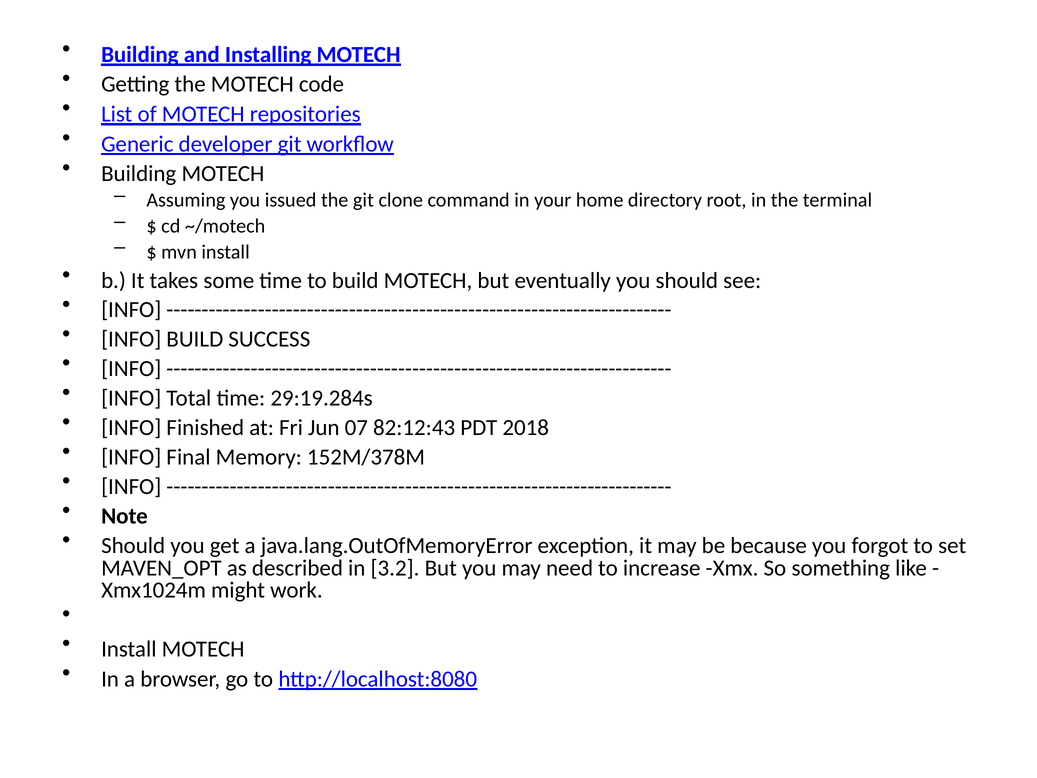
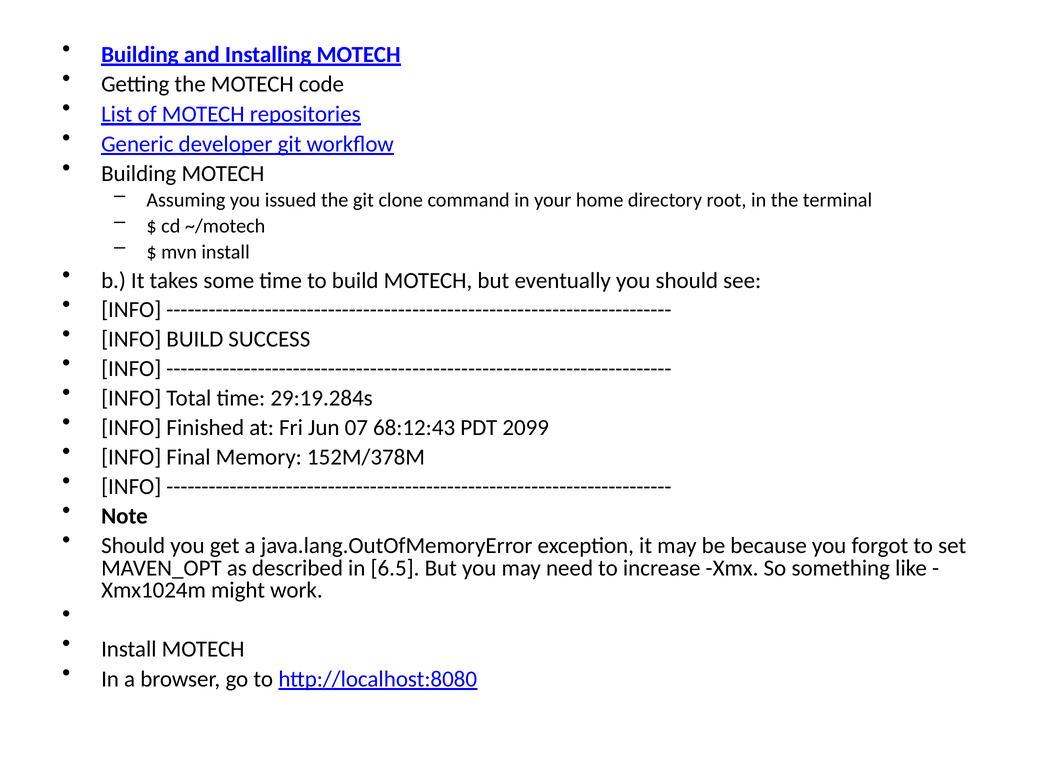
82:12:43: 82:12:43 -> 68:12:43 (414, 428)
2018: 2018 -> 2099 (526, 428)
3.2: 3.2 -> 6.5 (395, 568)
